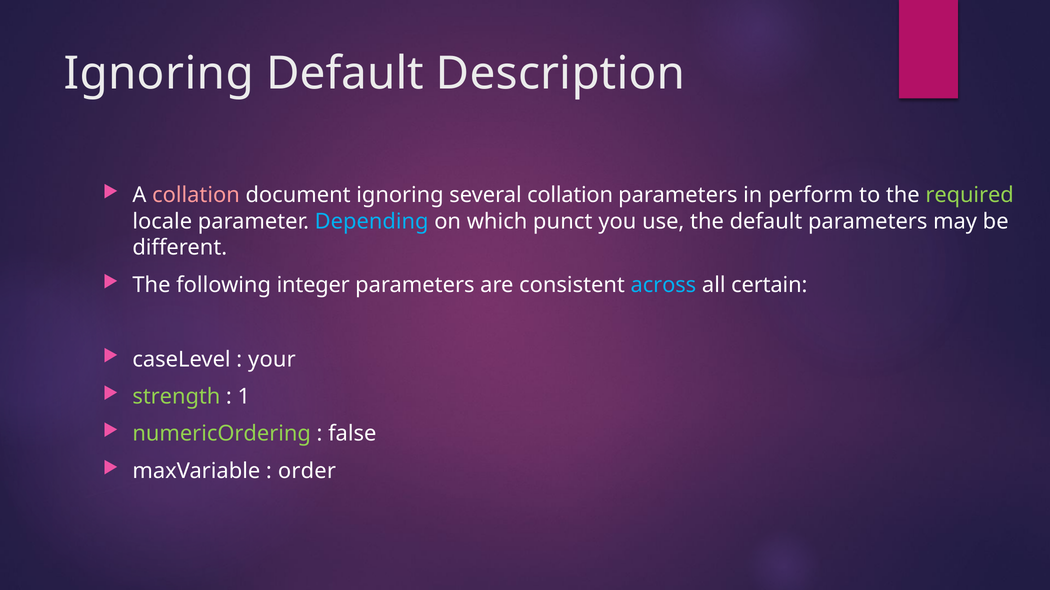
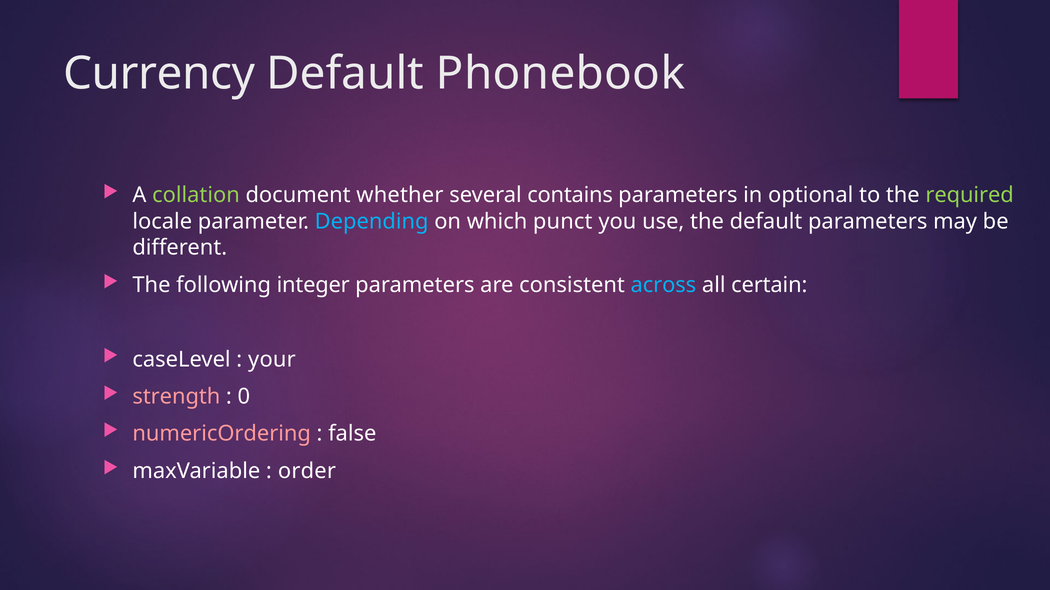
Ignoring: Ignoring -> Currency (159, 74)
Description: Description -> Phonebook (561, 74)
collation colour: pink -> light green (196, 195)
document ignoring: ignoring -> whether (400, 195)
several collation: collation -> contains (570, 195)
perform: perform -> optional (811, 195)
strength colour: light green -> pink (176, 397)
1: 1 -> 0 (244, 397)
numericOrdering colour: light green -> pink (222, 434)
